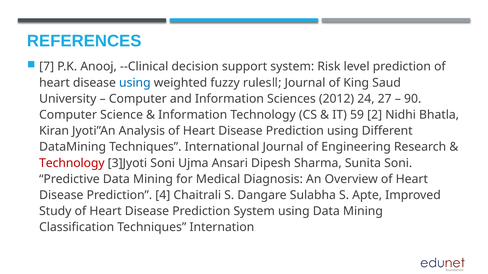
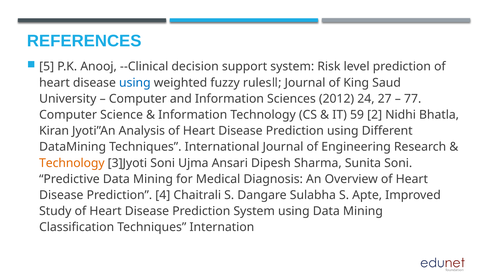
7: 7 -> 5 (47, 67)
90: 90 -> 77 (413, 99)
Technology colour: red -> orange (72, 163)
